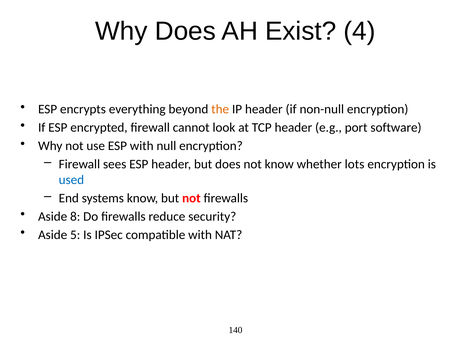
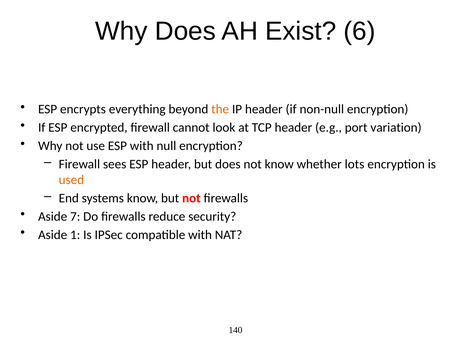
4: 4 -> 6 (360, 31)
software: software -> variation (396, 128)
used colour: blue -> orange (71, 180)
8: 8 -> 7 (75, 217)
5: 5 -> 1 (75, 235)
